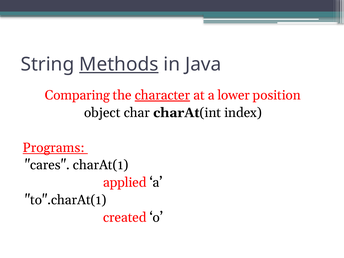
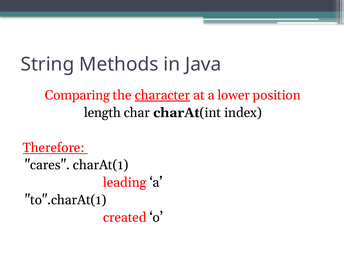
Methods underline: present -> none (119, 64)
object: object -> length (102, 113)
Programs: Programs -> Therefore (54, 148)
applied: applied -> leading (125, 183)
